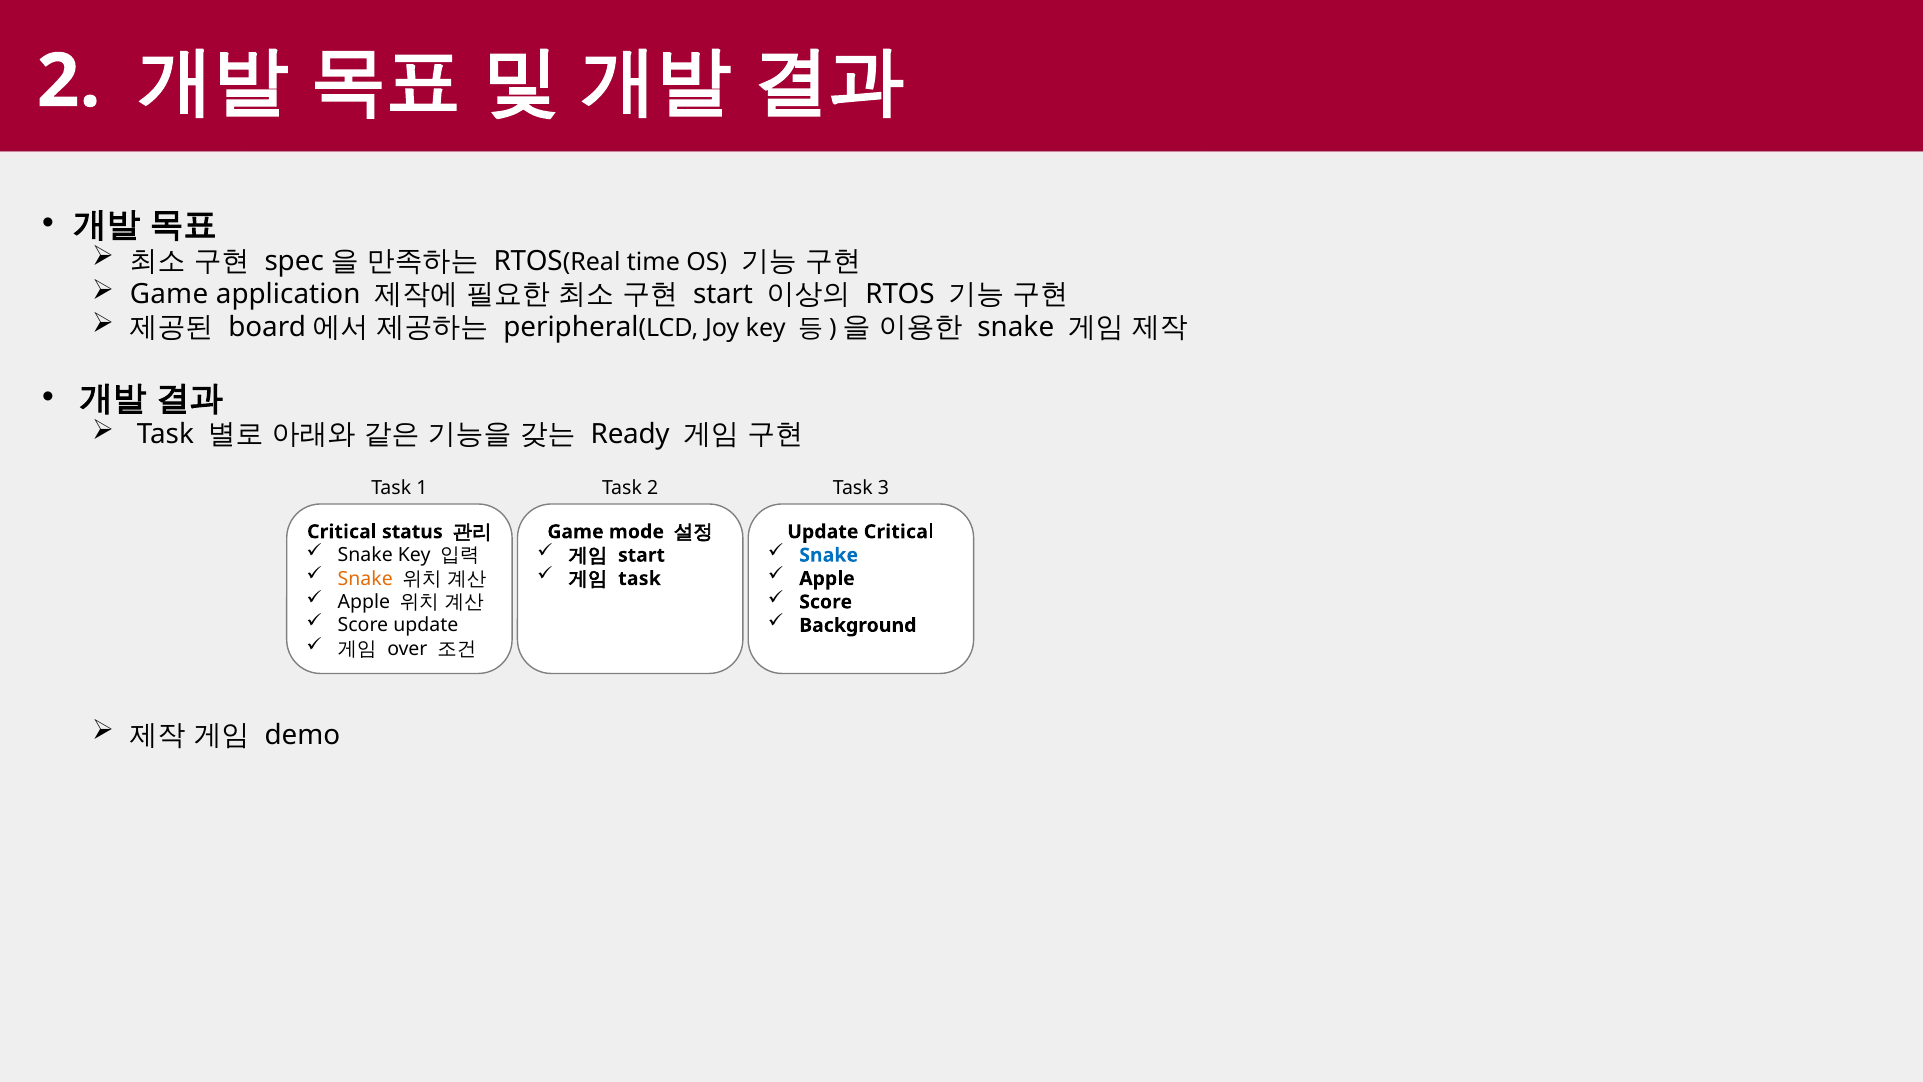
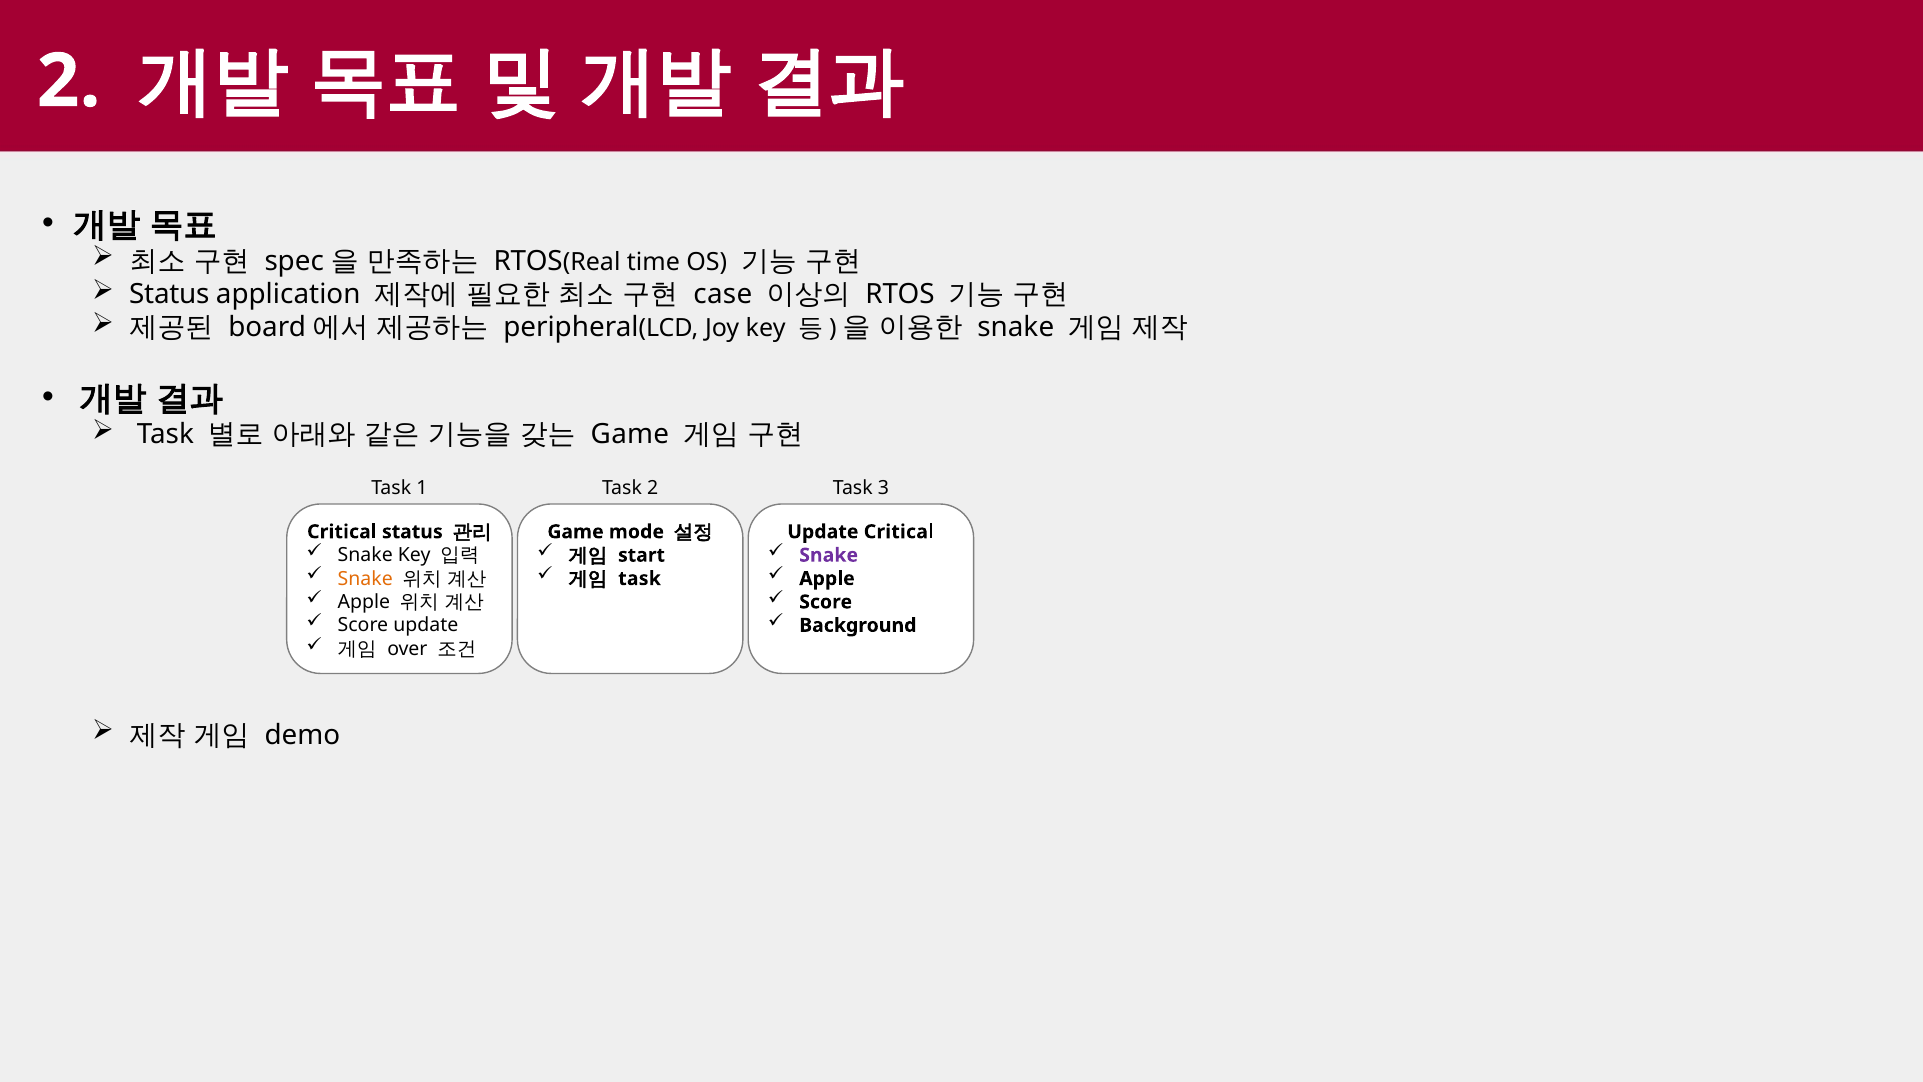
Game: Game -> Status (169, 294)
start: start -> case (723, 294)
Ready: Ready -> Game (630, 435)
Snake colour: blue -> purple (829, 555)
